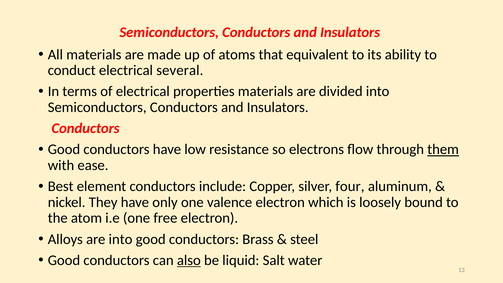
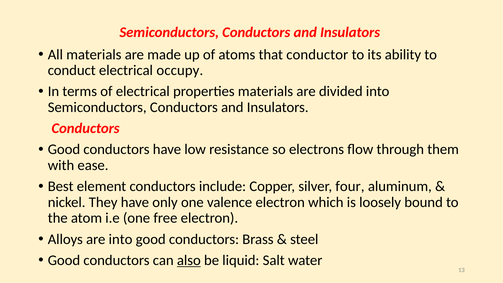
equivalent: equivalent -> conductor (317, 54)
several: several -> occupy (180, 70)
them underline: present -> none (443, 149)
